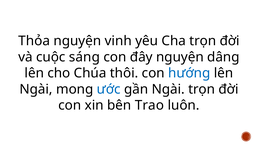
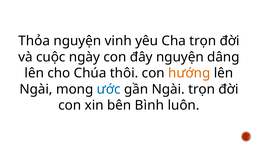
sáng: sáng -> ngày (84, 57)
hướng colour: blue -> orange (189, 73)
Trao: Trao -> Bình (149, 105)
